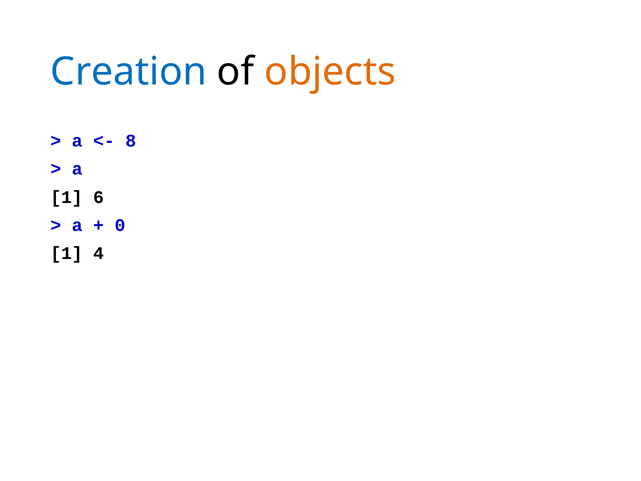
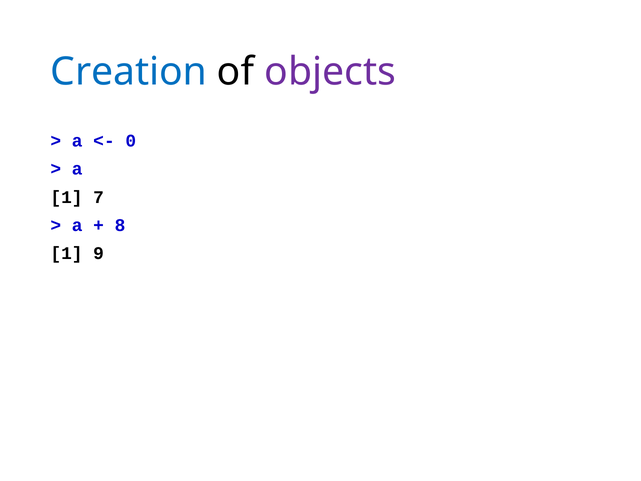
objects colour: orange -> purple (330, 72)
8: 8 -> 0 (131, 141)
6: 6 -> 7 (99, 197)
0: 0 -> 8 (120, 225)
4: 4 -> 9 (99, 253)
